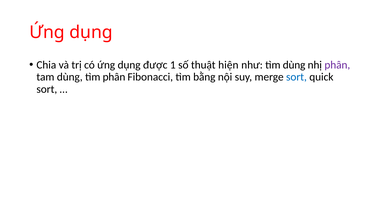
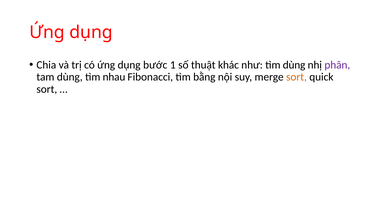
được: được -> bước (155, 65)
hiện: hiện -> khác (228, 65)
tìm phân: phân -> nhau (114, 77)
sort colour: blue -> orange (296, 77)
